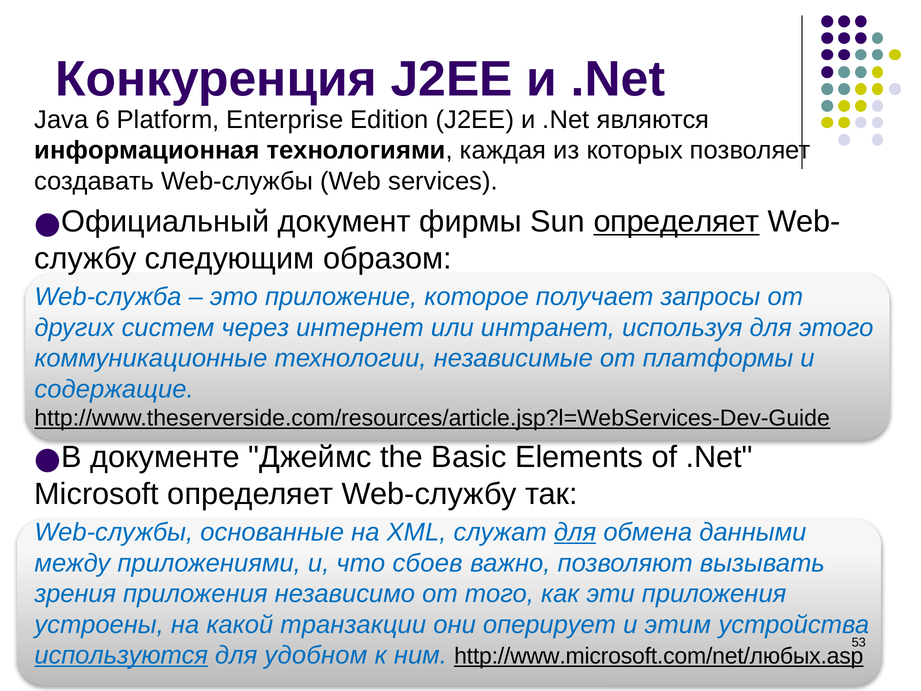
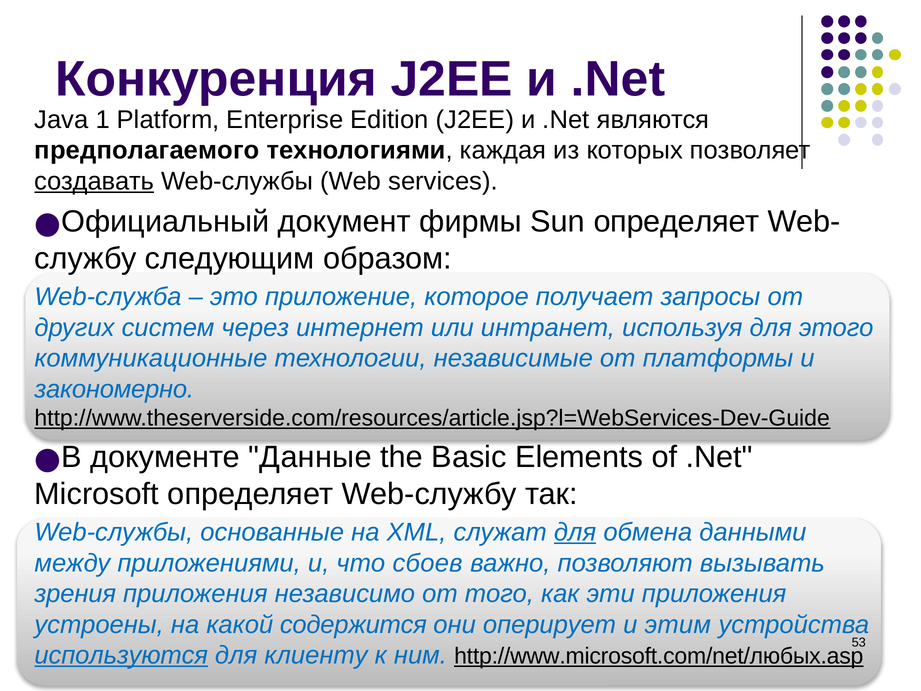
6: 6 -> 1 (103, 120)
информационная: информационная -> предполагаемого (147, 150)
создавать underline: none -> present (94, 181)
определяет underline: present -> none (677, 221)
содержащие: содержащие -> закономерно (114, 389)
Джеймс: Джеймс -> Данные (310, 457)
транзакции: транзакции -> содержится (353, 624)
удобном: удобном -> клиенту (316, 655)
